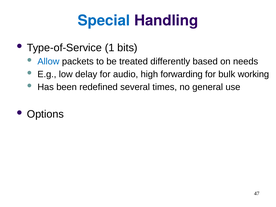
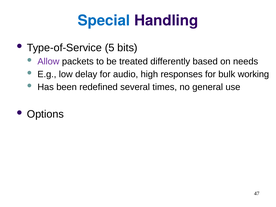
1: 1 -> 5 (110, 48)
Allow colour: blue -> purple (48, 61)
forwarding: forwarding -> responses (182, 74)
